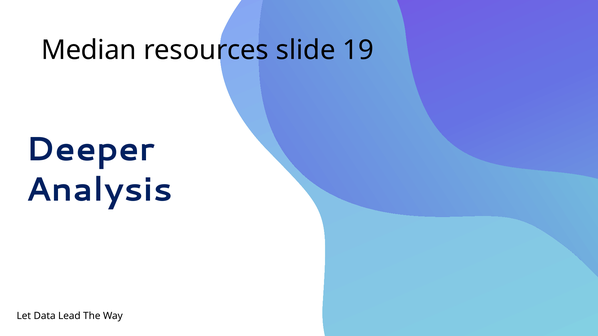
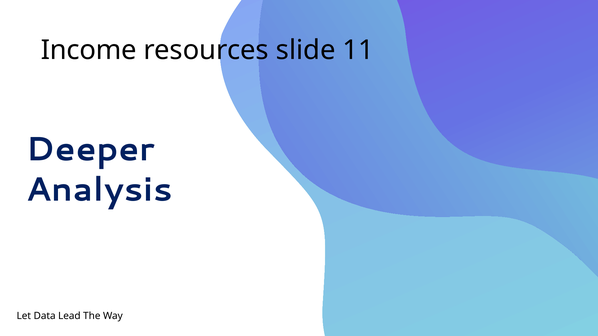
Median: Median -> Income (89, 50)
19: 19 -> 11 (358, 50)
